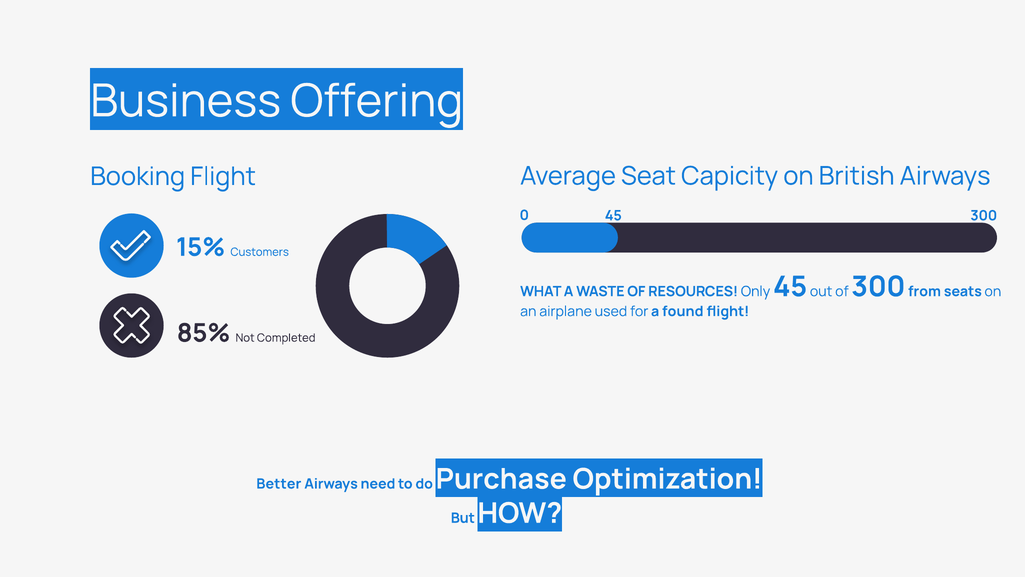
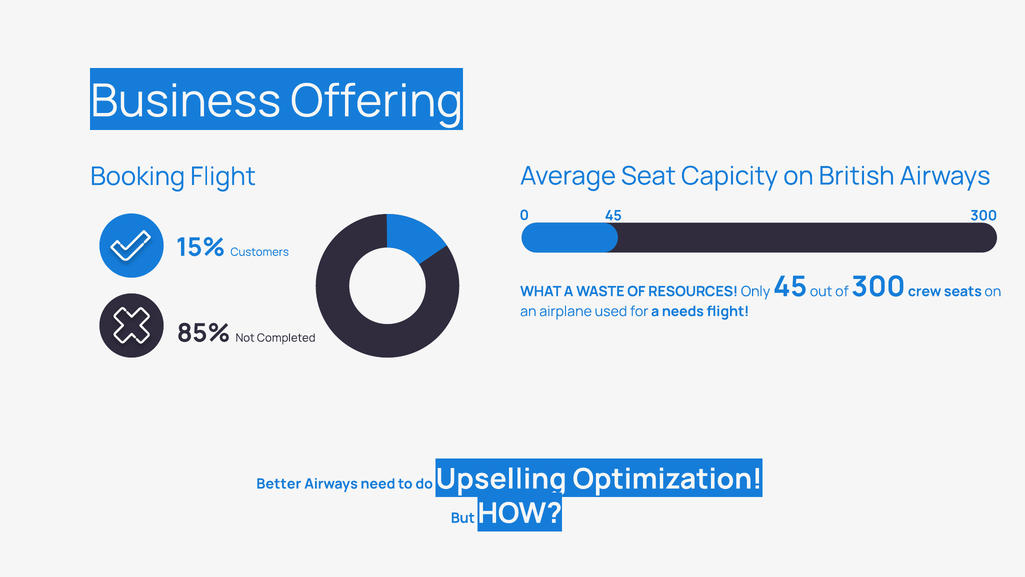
from: from -> crew (925, 291)
found: found -> needs (683, 311)
Purchase: Purchase -> Upselling (501, 479)
